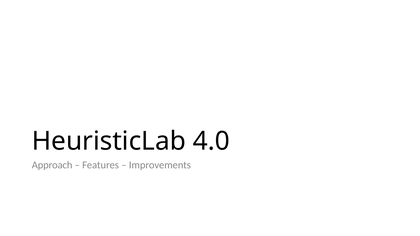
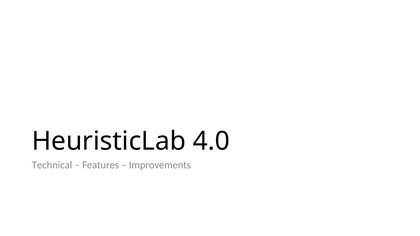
Approach: Approach -> Technical (52, 165)
